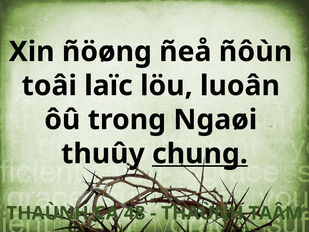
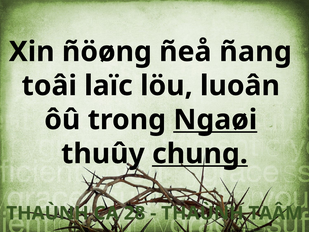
ñôùn: ñôùn -> ñang (256, 52)
Ngaøi underline: none -> present (215, 120)
48: 48 -> 28 (135, 213)
